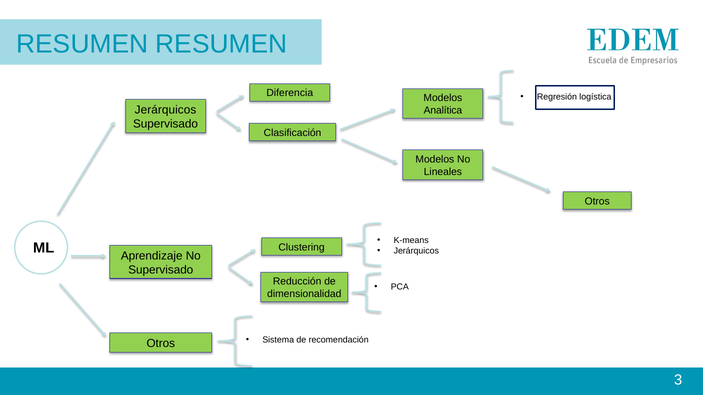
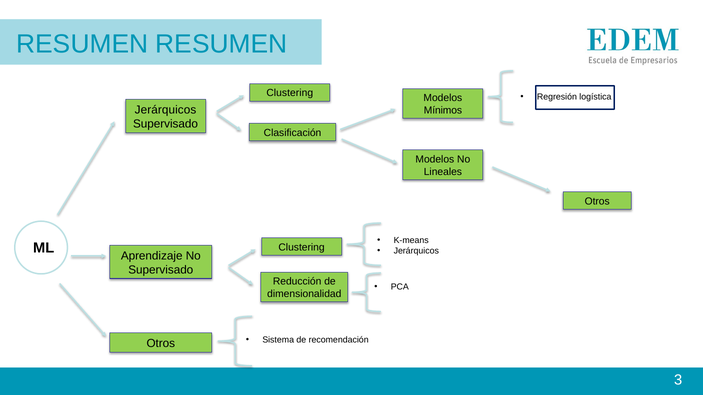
Diferencia: Diferencia -> Clustering (290, 93)
Analítica: Analítica -> Mínimos (443, 111)
